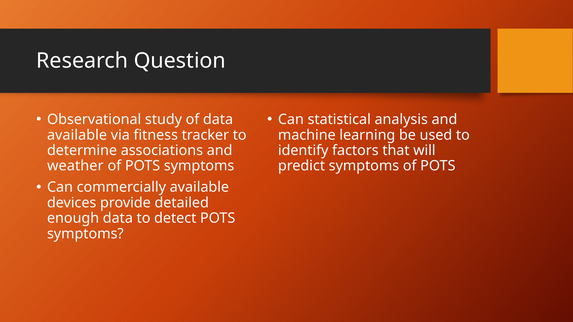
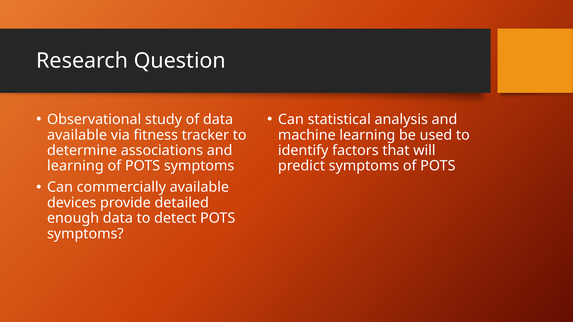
weather: weather -> learning (75, 166)
